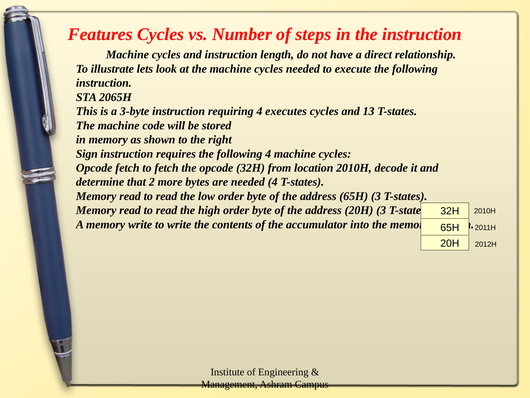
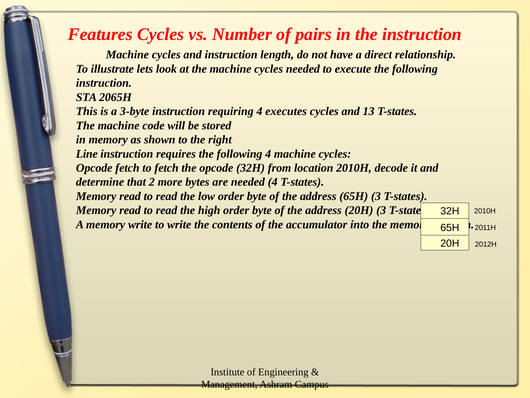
steps: steps -> pairs (314, 34)
Sign: Sign -> Line (87, 154)
